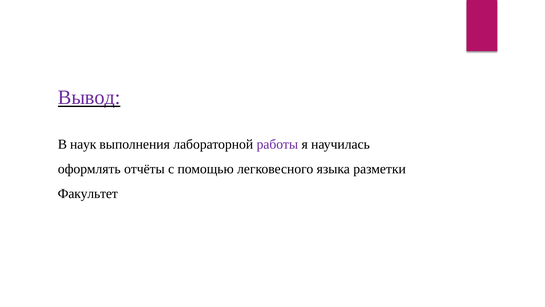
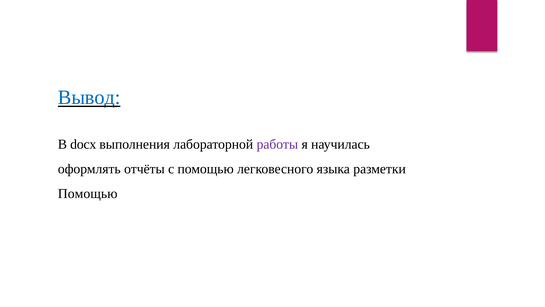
Вывод colour: purple -> blue (89, 97)
наук: наук -> docx (83, 144)
Факультет: Факультет -> Помощью (88, 193)
